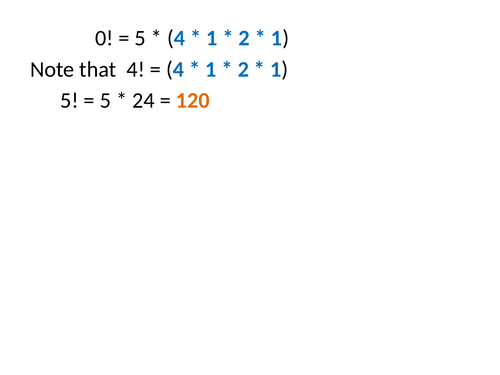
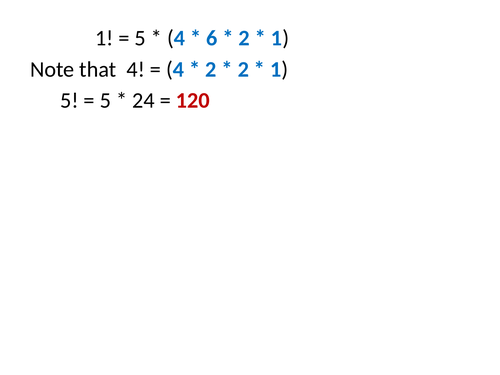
0: 0 -> 1 (104, 38)
1: 1 -> 6 (212, 38)
1: 1 -> 2 (211, 69)
120 colour: orange -> red (193, 100)
